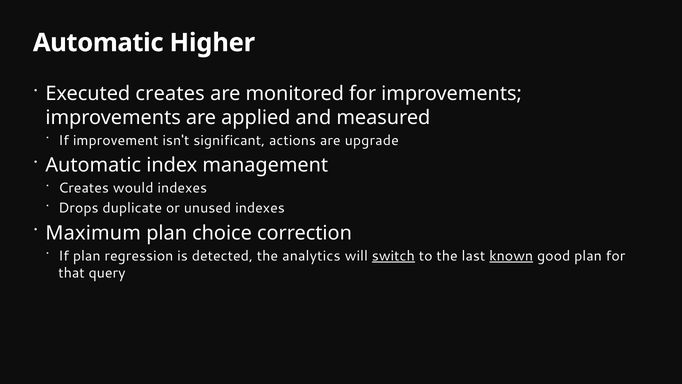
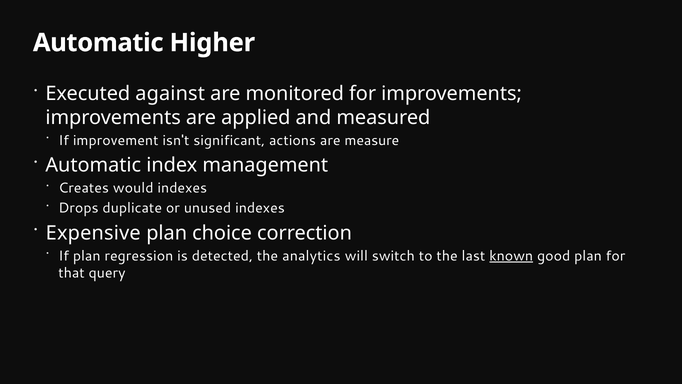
Executed creates: creates -> against (170, 94)
upgrade: upgrade -> measure (372, 140)
Maximum: Maximum -> Expensive (93, 233)
switch underline: present -> none (393, 256)
